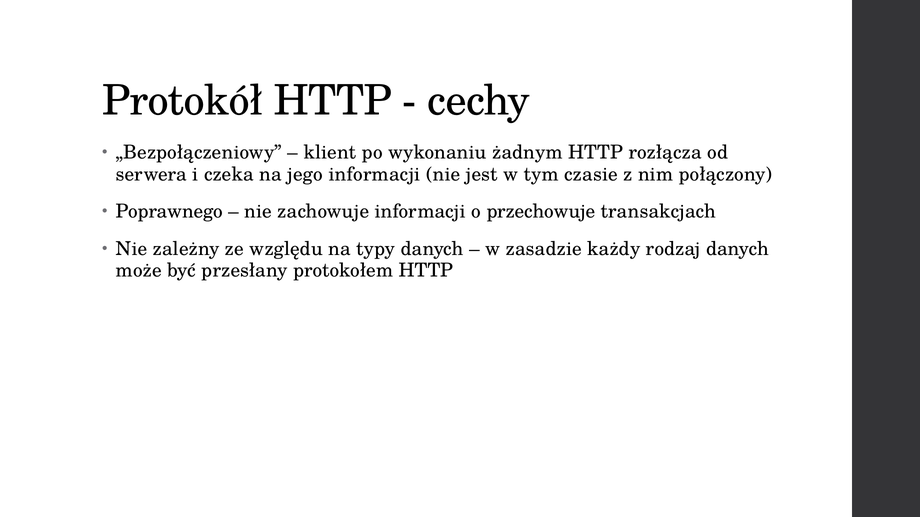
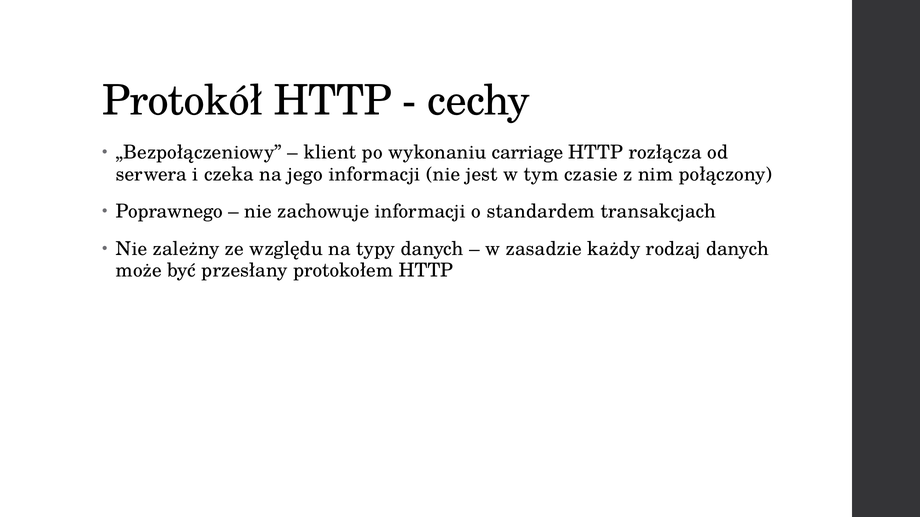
żadnym: żadnym -> carriage (528, 153)
przechowuje: przechowuje -> standardem (541, 212)
